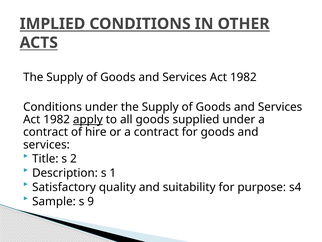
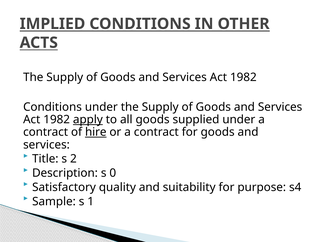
hire underline: none -> present (96, 132)
1: 1 -> 0 (113, 173)
9: 9 -> 1 (91, 201)
